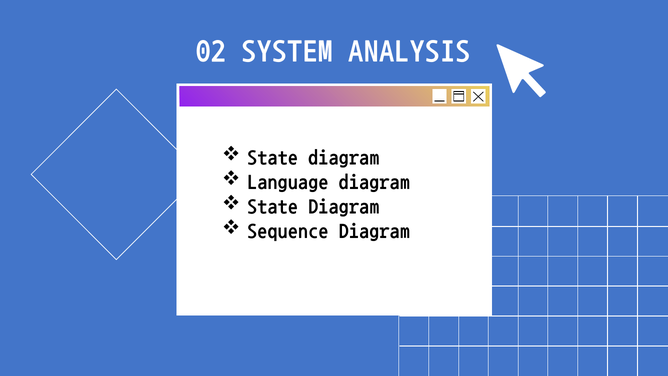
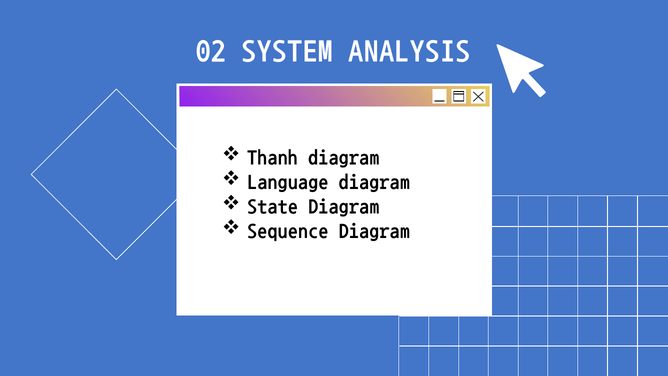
State: State -> Thanh (273, 157)
